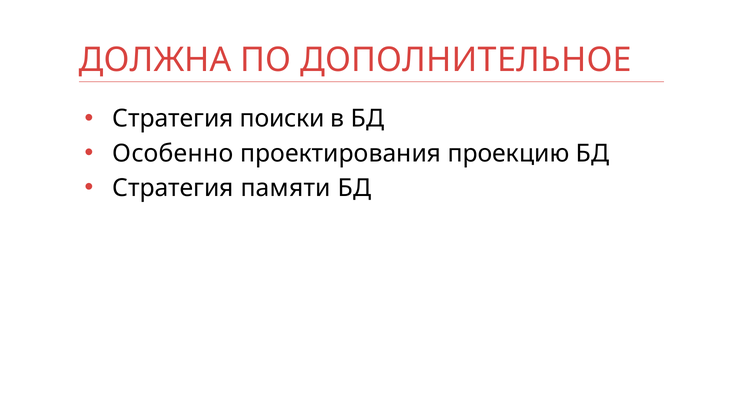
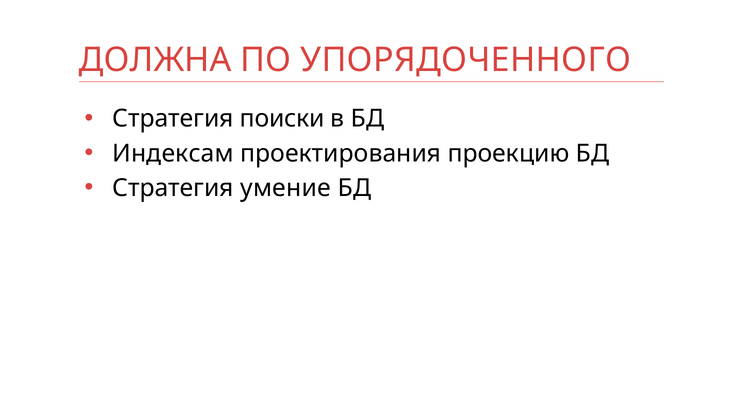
ДОПОЛНИТЕЛЬНОЕ: ДОПОЛНИТЕЛЬНОЕ -> УПОРЯДОЧЕННОГО (466, 60)
Особенно: Особенно -> Индексам (173, 153)
памяти: памяти -> умение (286, 188)
